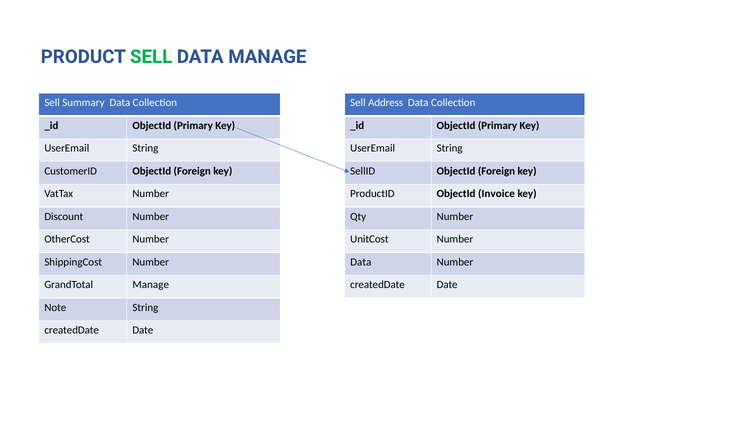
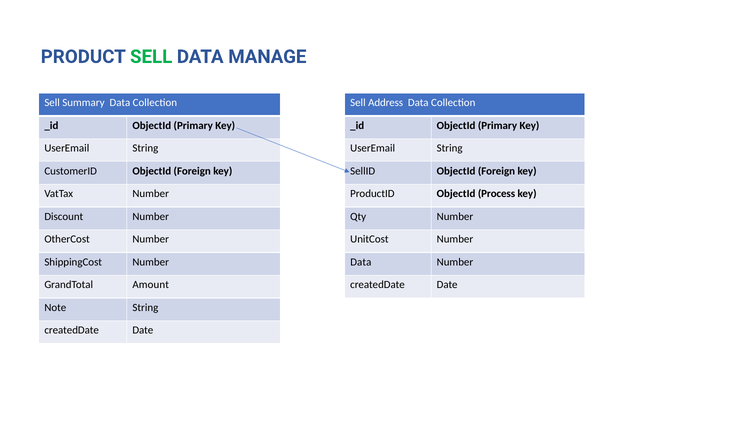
Invoice: Invoice -> Process (497, 194)
GrandTotal Manage: Manage -> Amount (151, 285)
